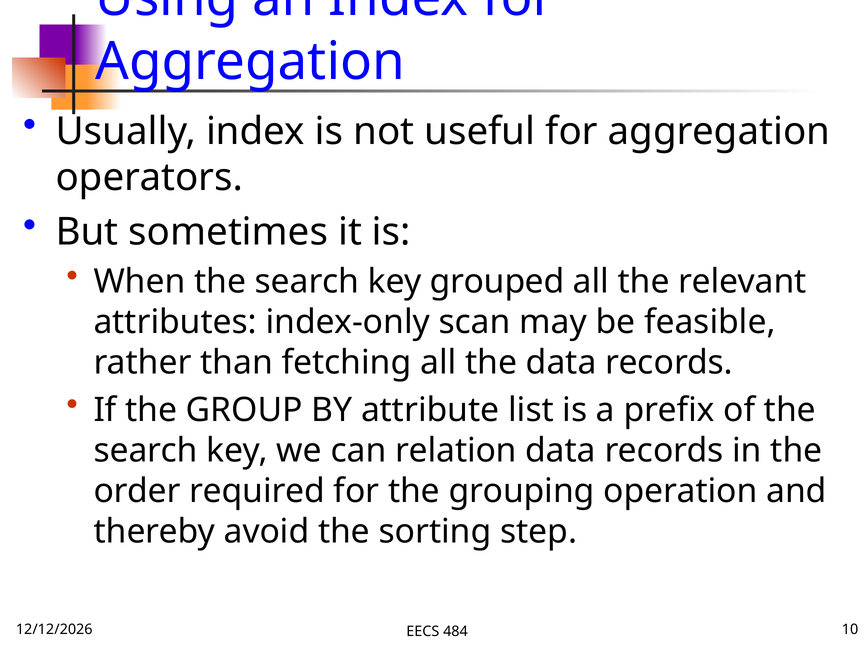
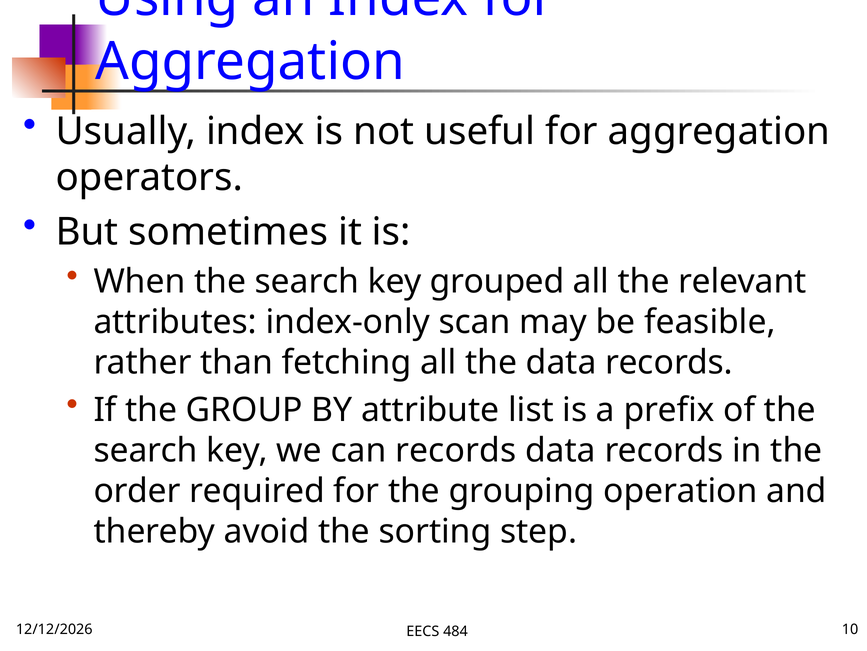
can relation: relation -> records (456, 450)
